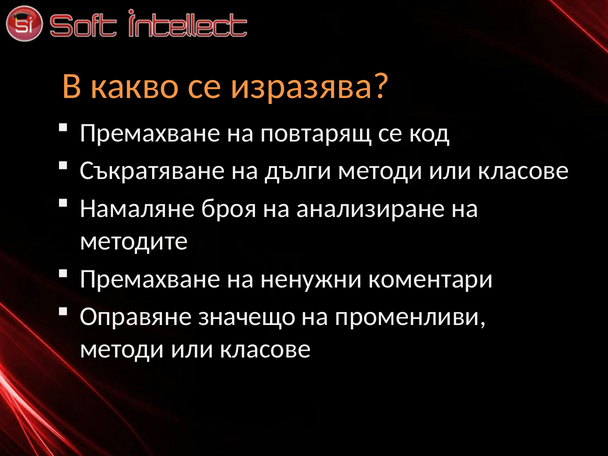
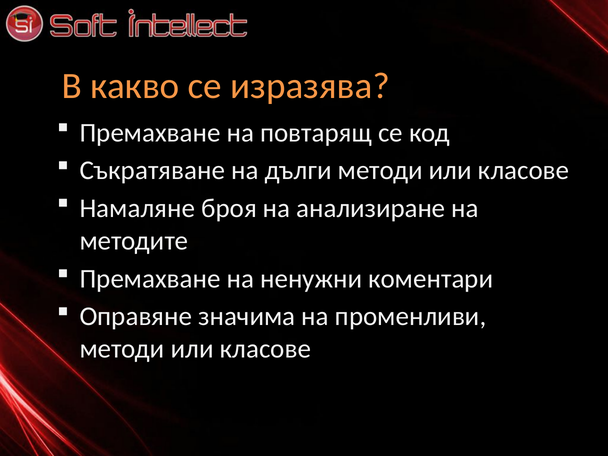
значещо: значещо -> значима (247, 317)
